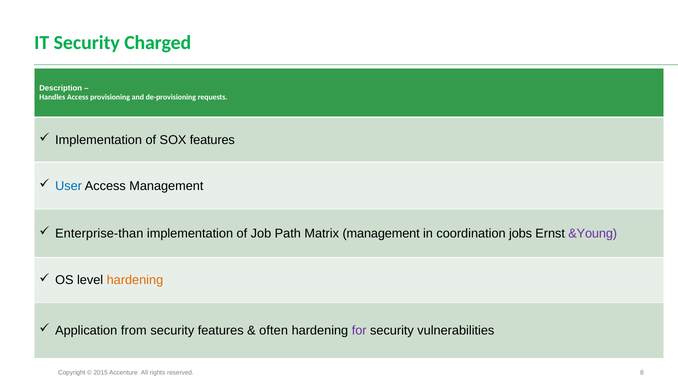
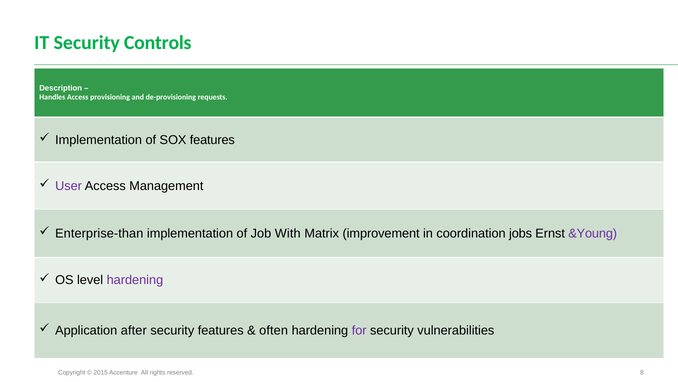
Charged: Charged -> Controls (158, 43)
User colour: blue -> purple (69, 186)
Path: Path -> With (288, 233)
Matrix management: management -> improvement (381, 233)
hardening colour: orange -> purple (135, 280)
from: from -> after (134, 330)
